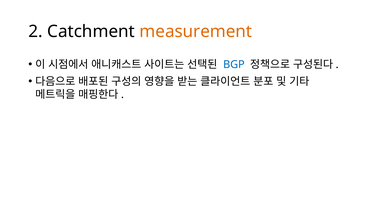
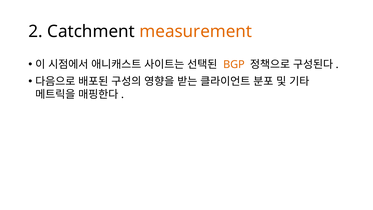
BGP colour: blue -> orange (234, 65)
